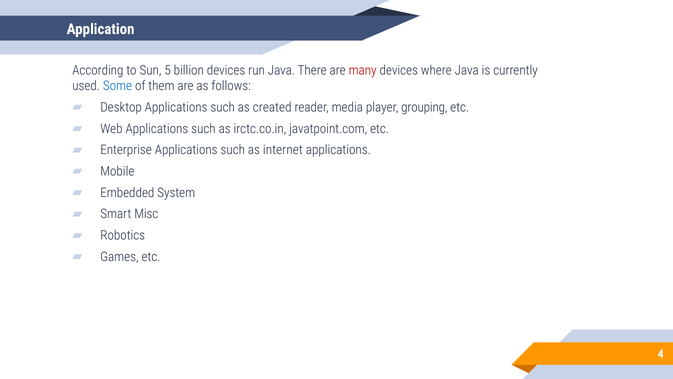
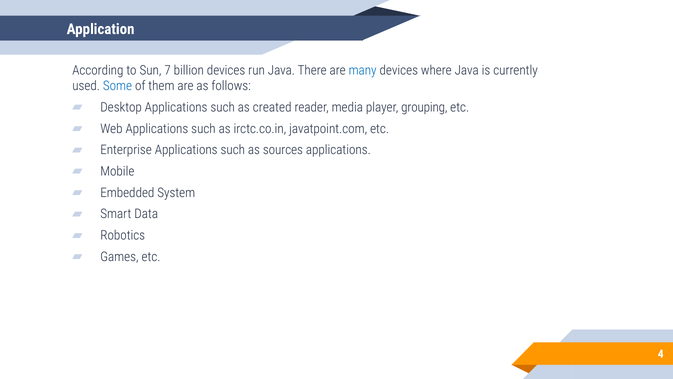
5: 5 -> 7 (168, 70)
many colour: red -> blue (363, 70)
internet: internet -> sources (283, 150)
Misc: Misc -> Data (146, 214)
